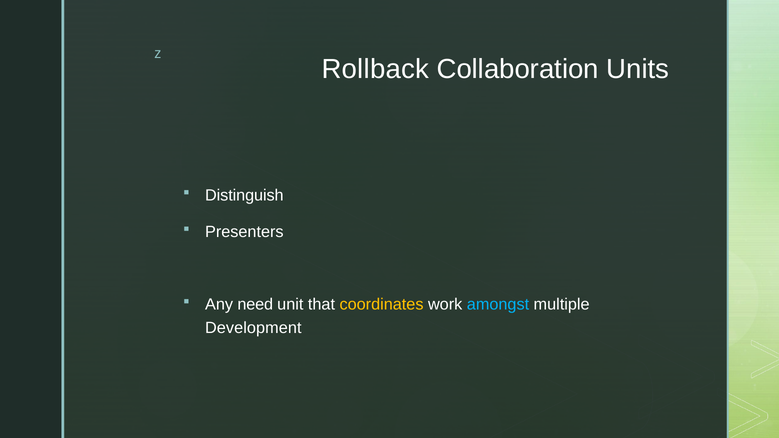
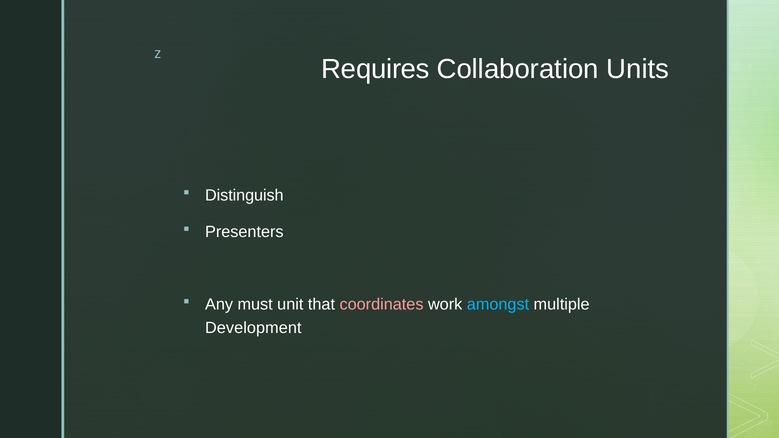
Rollback: Rollback -> Requires (376, 69)
need: need -> must (255, 305)
coordinates colour: yellow -> pink (382, 305)
